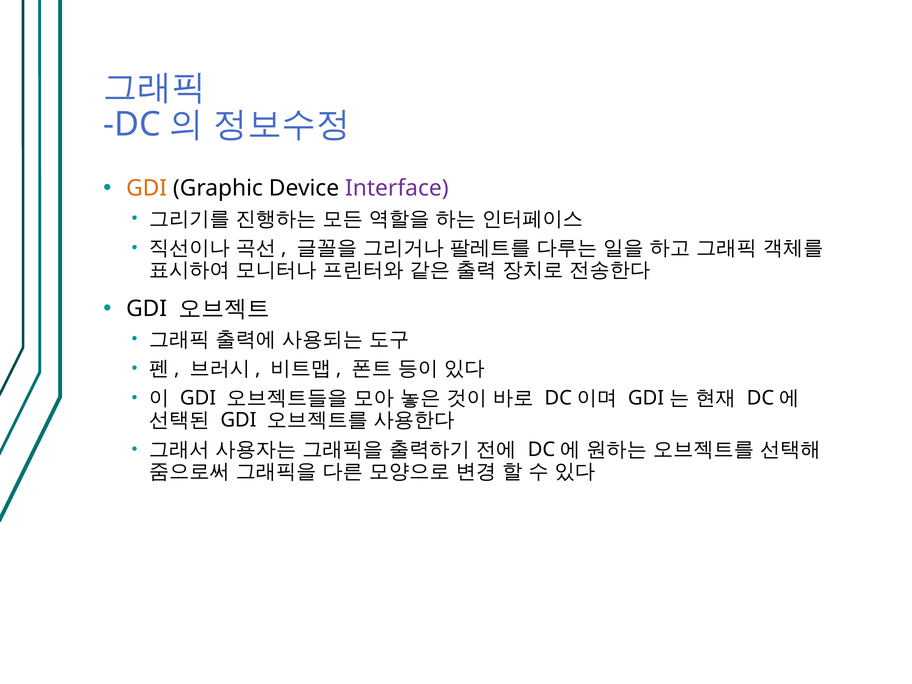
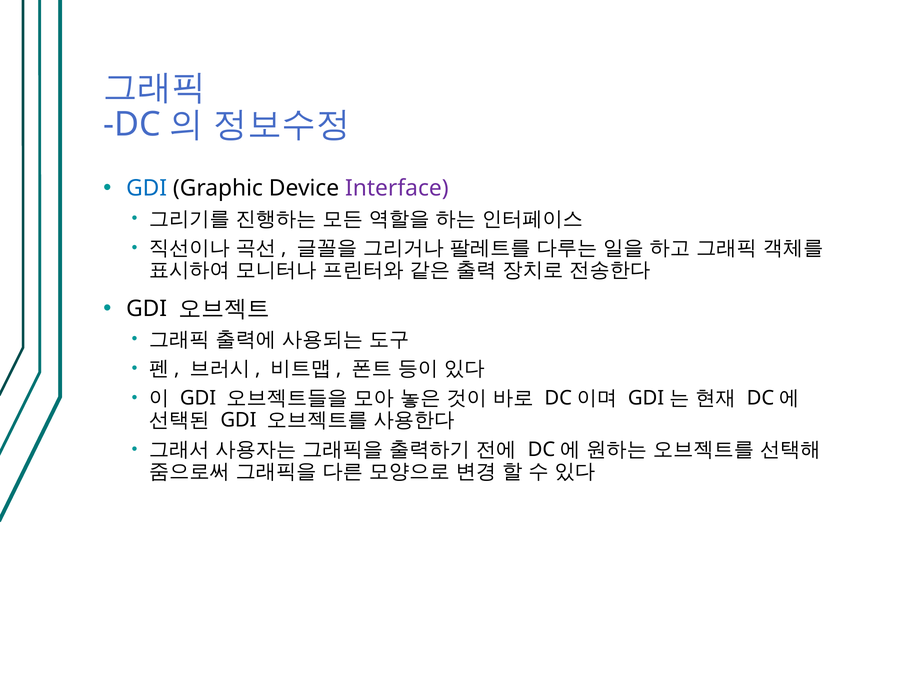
GDI colour: orange -> blue (147, 188)
